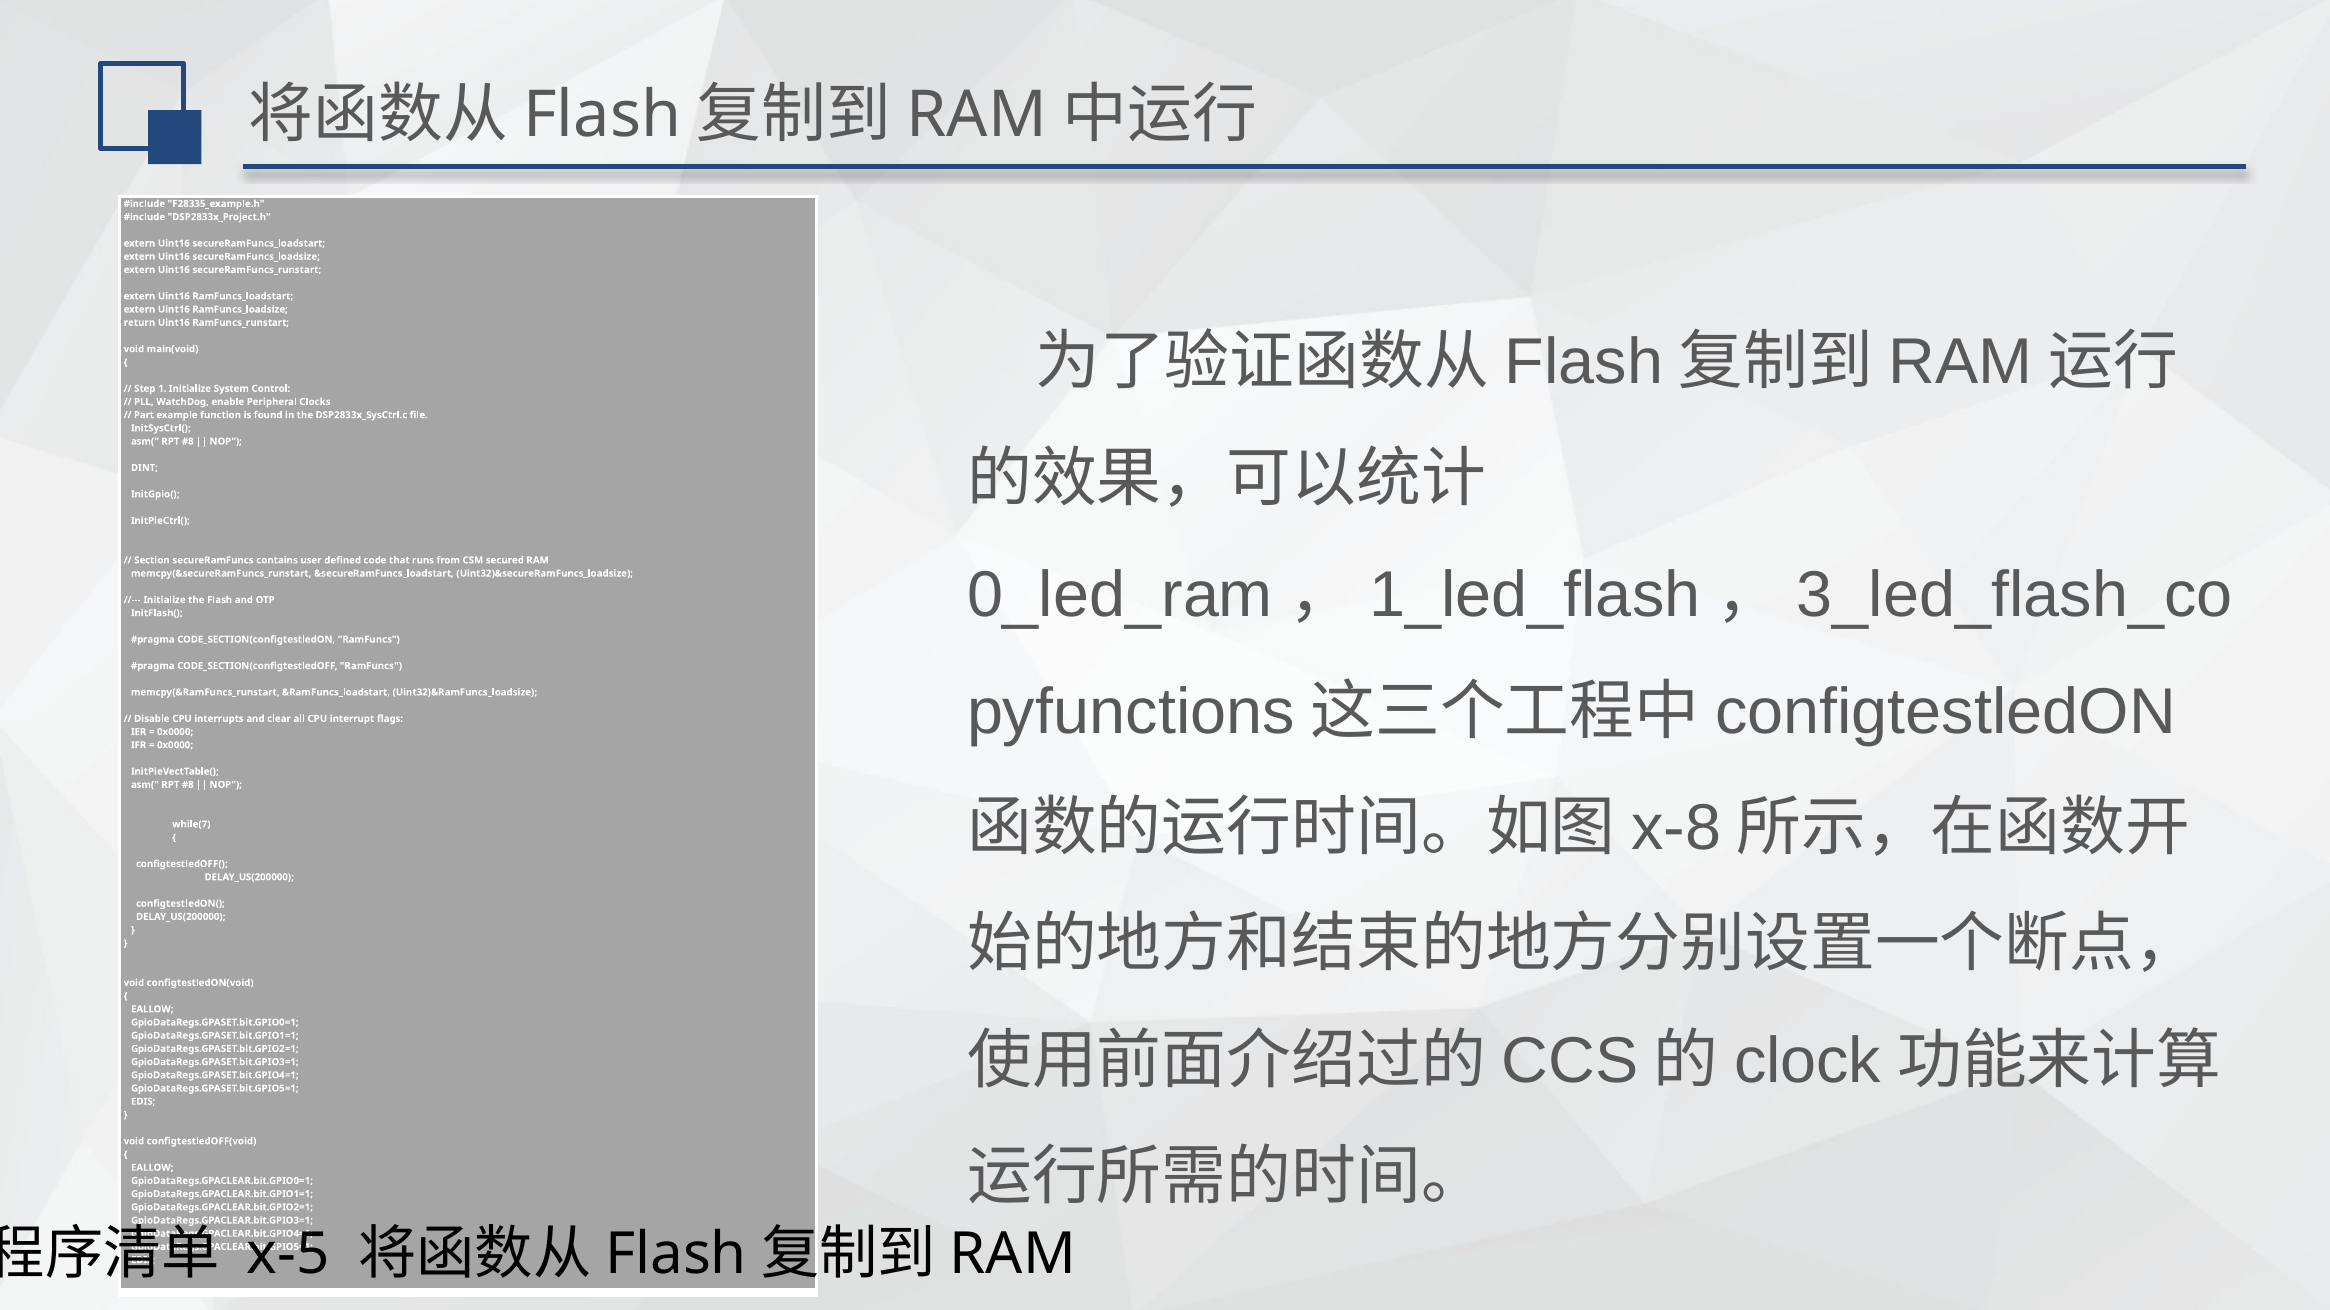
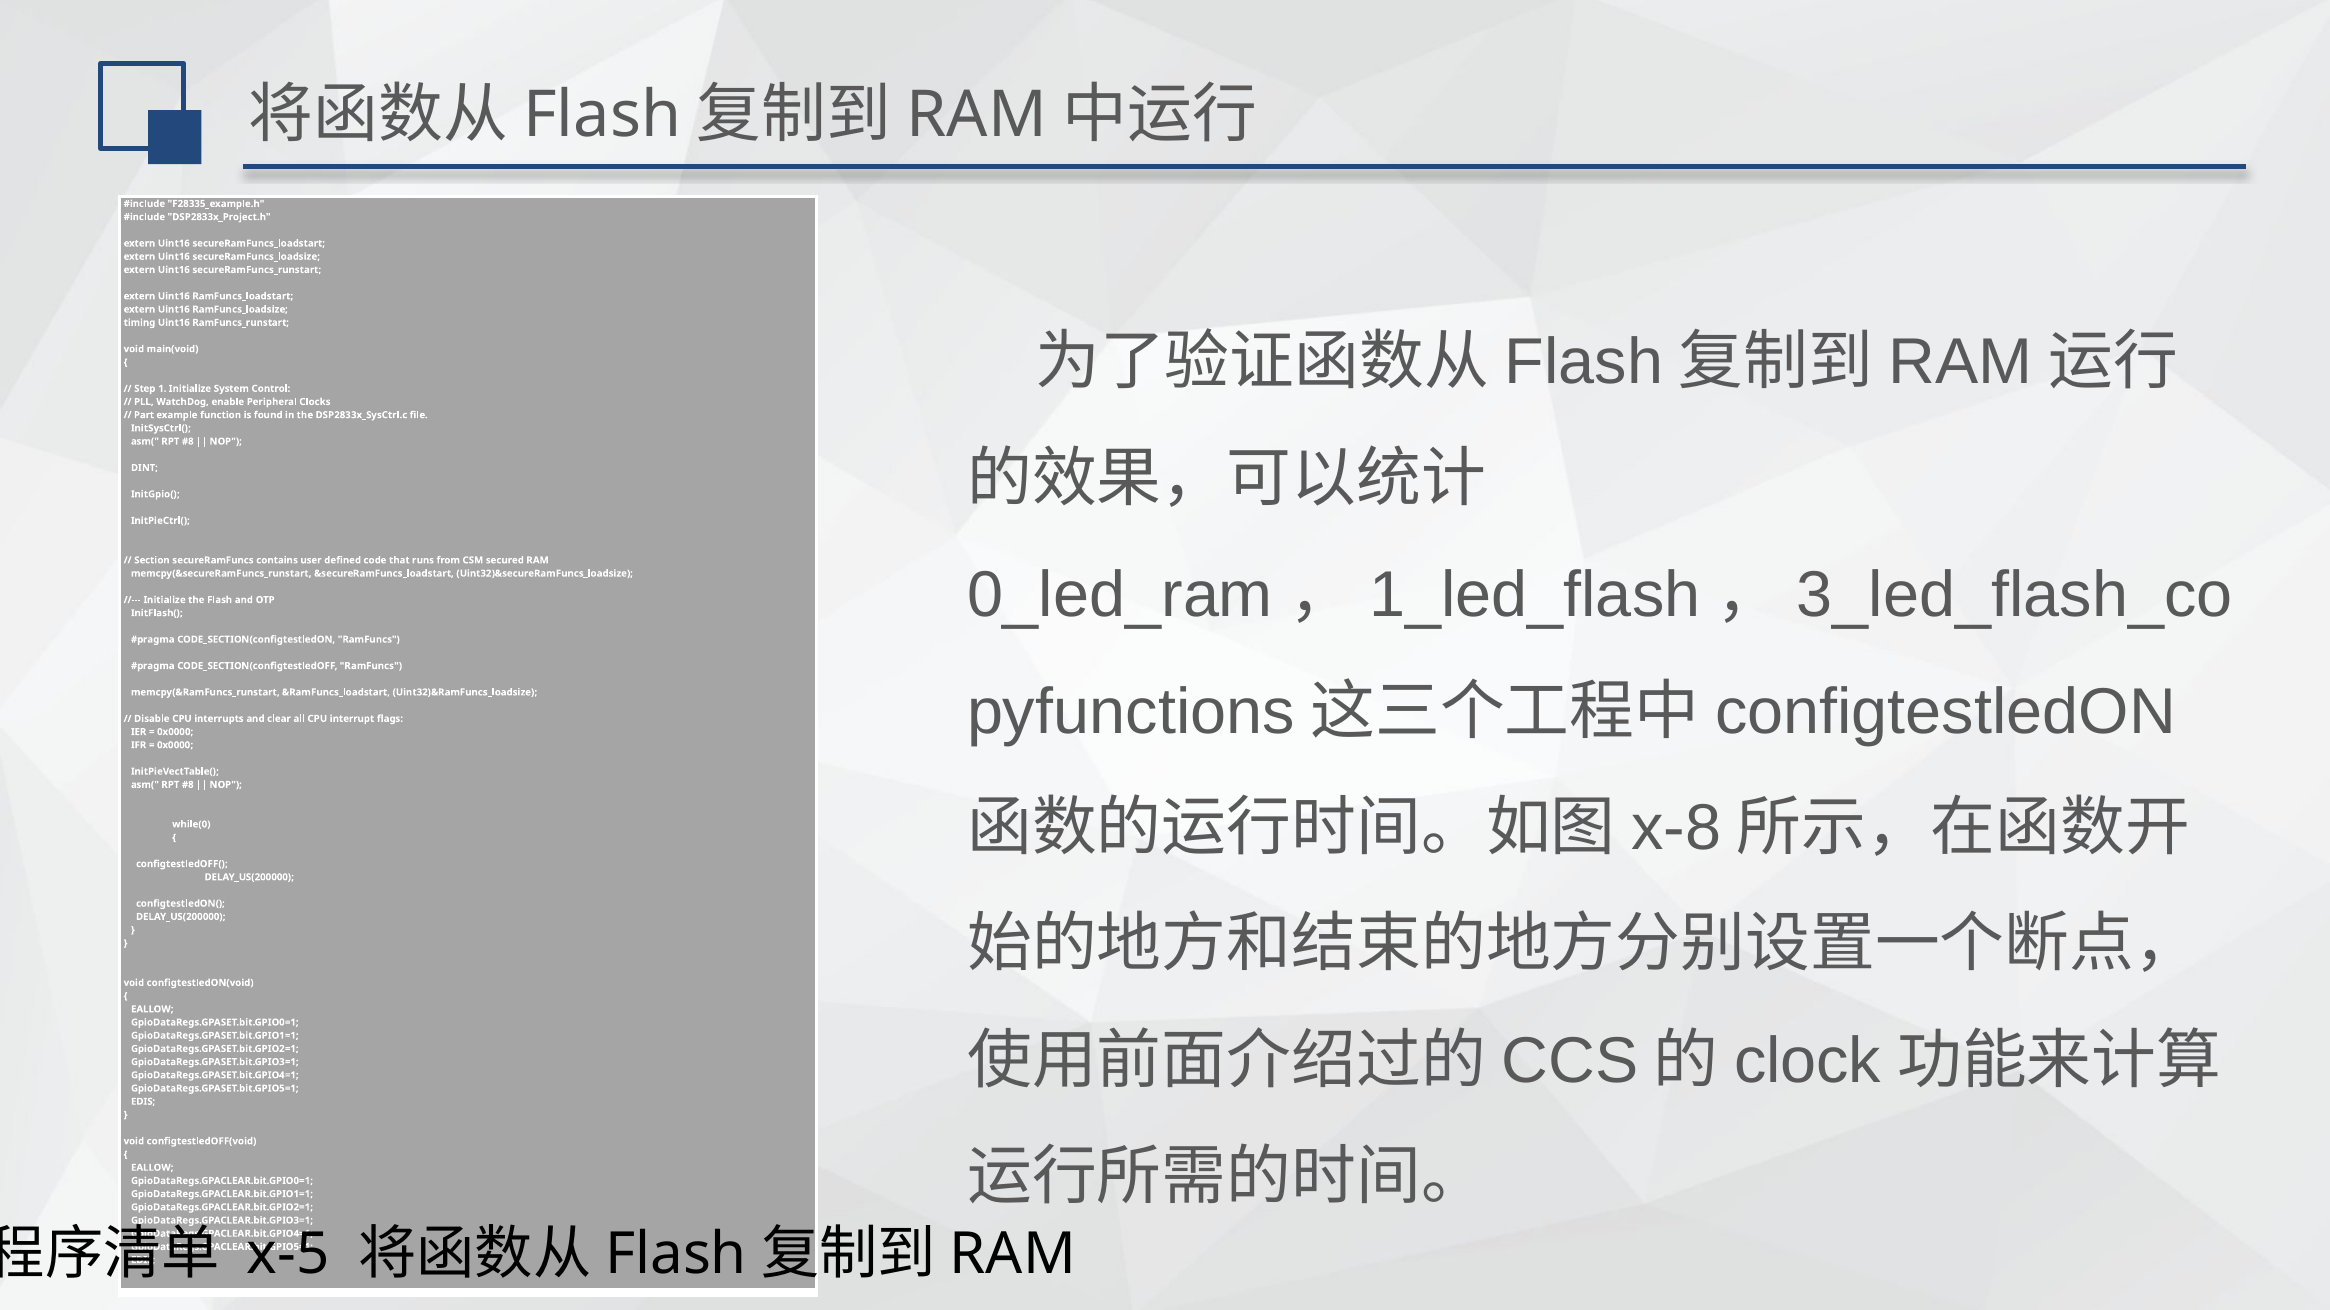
return: return -> timing (139, 323)
while(7: while(7 -> while(0 (191, 825)
